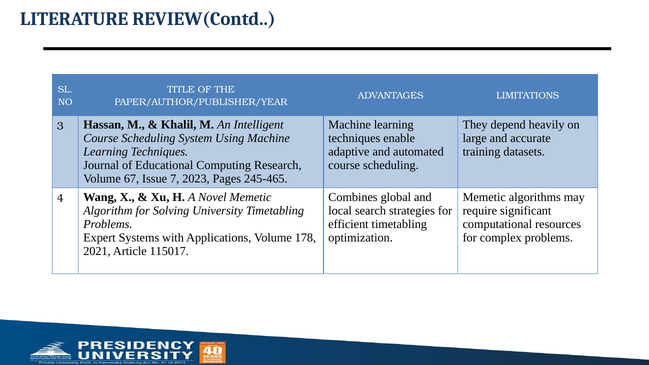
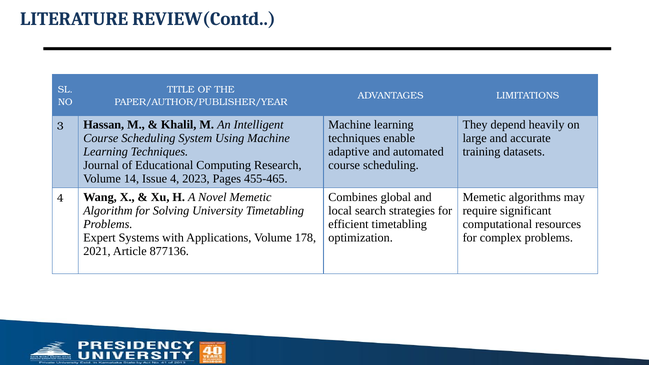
67: 67 -> 14 (131, 179)
Issue 7: 7 -> 4 (175, 179)
245-465: 245-465 -> 455-465 (266, 179)
115017: 115017 -> 877136 (169, 251)
